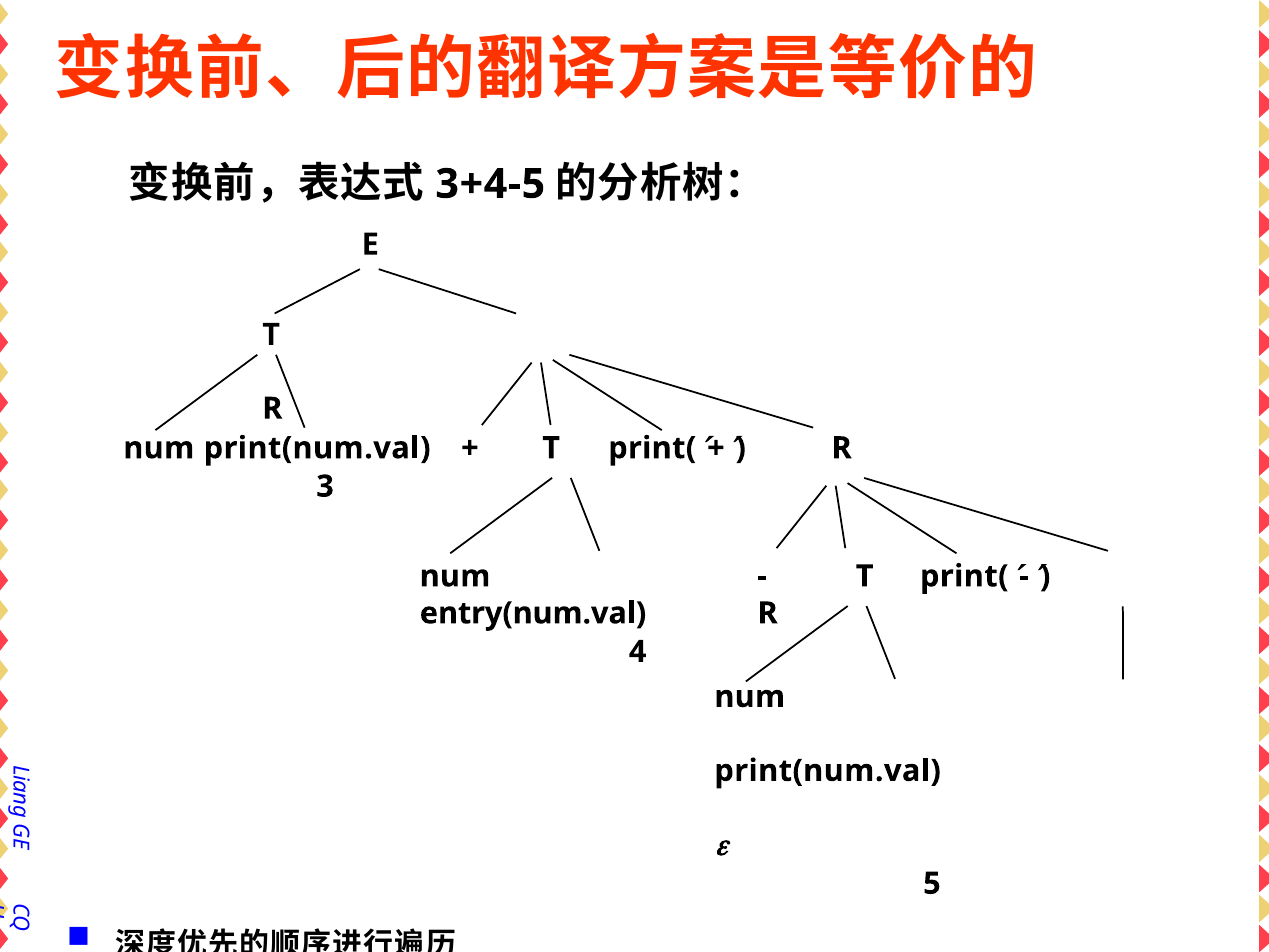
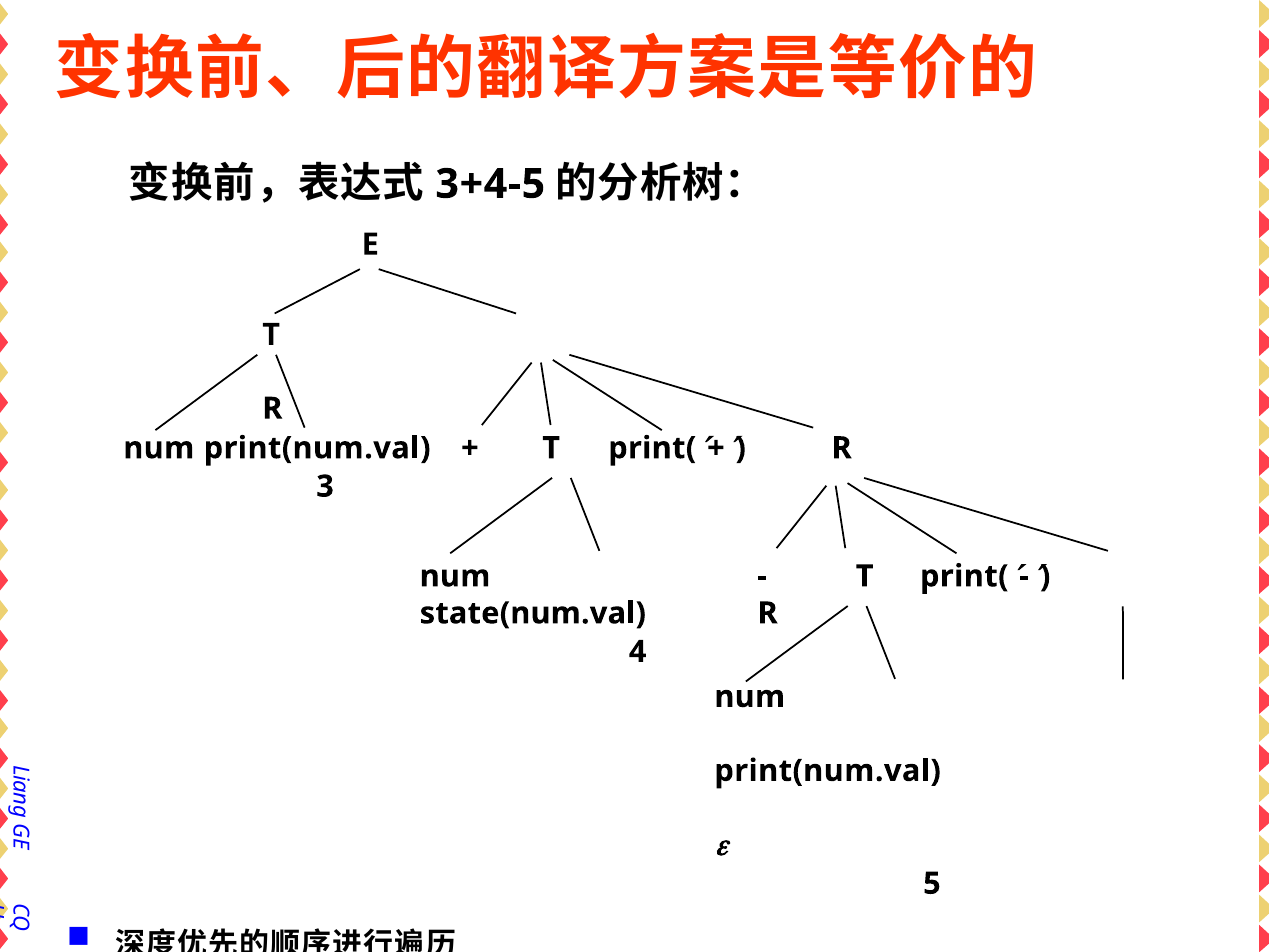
entry(num.val: entry(num.val -> state(num.val (533, 613)
